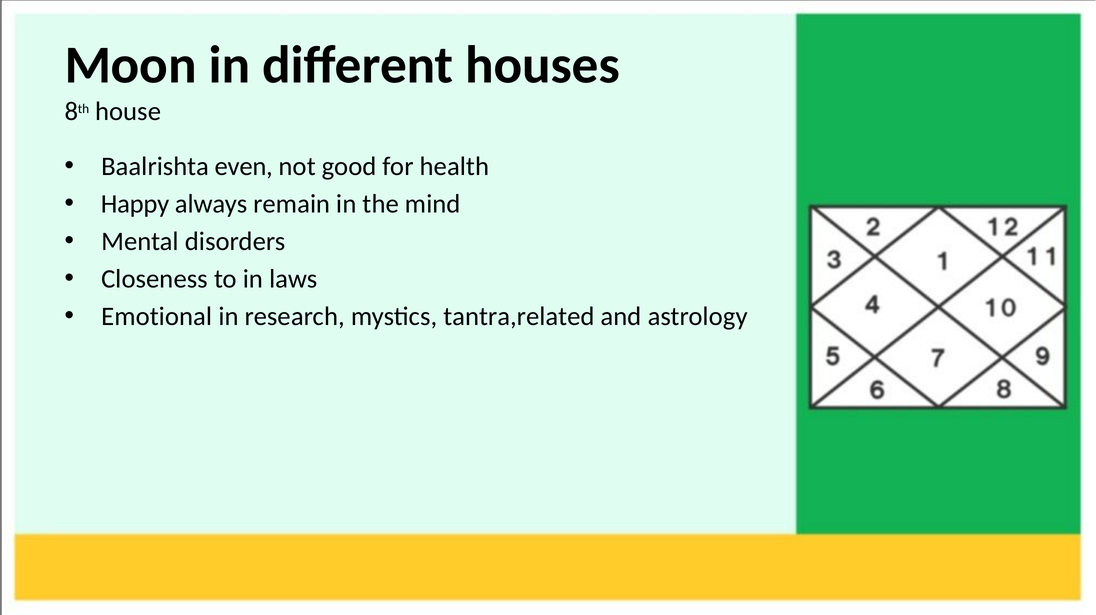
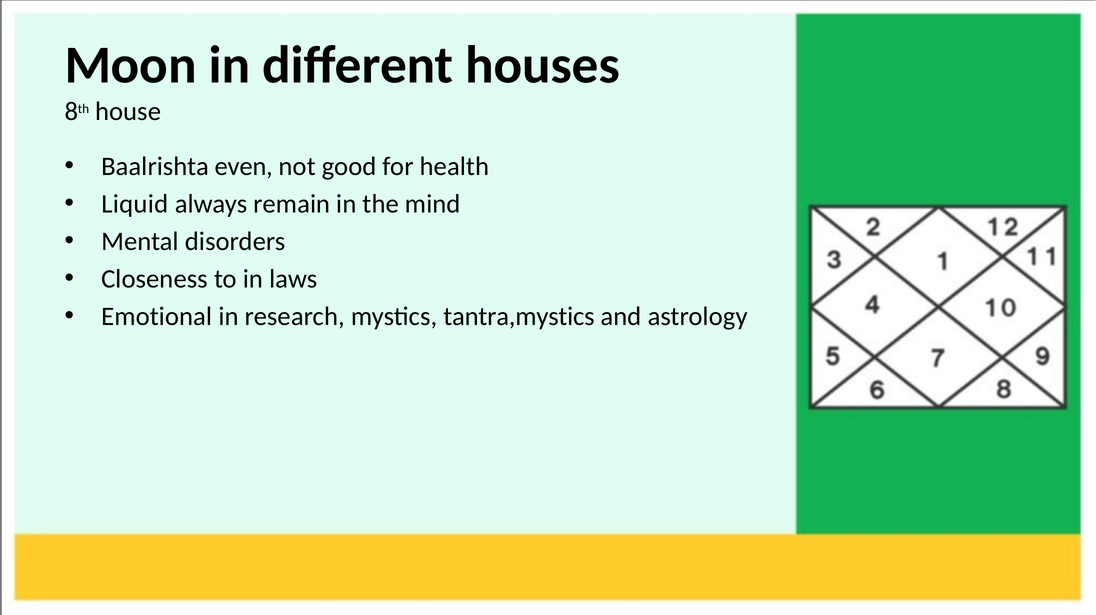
Happy: Happy -> Liquid (135, 204)
tantra,related: tantra,related -> tantra,mystics (519, 317)
